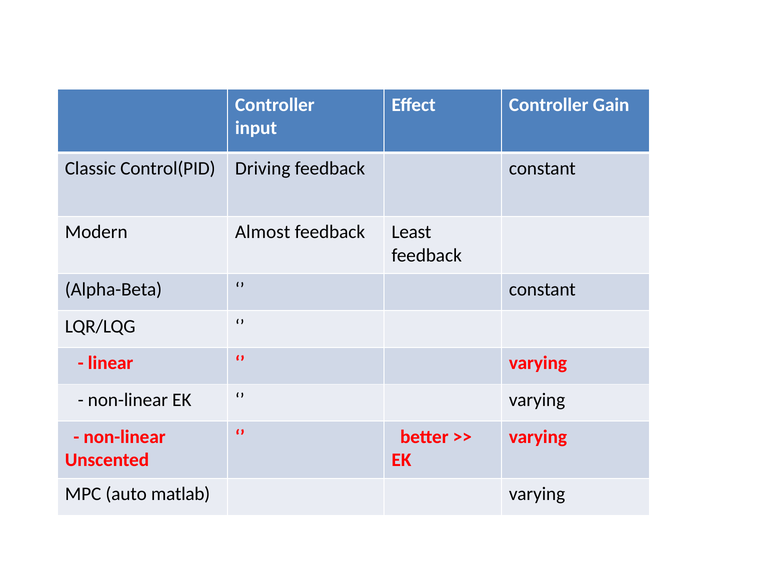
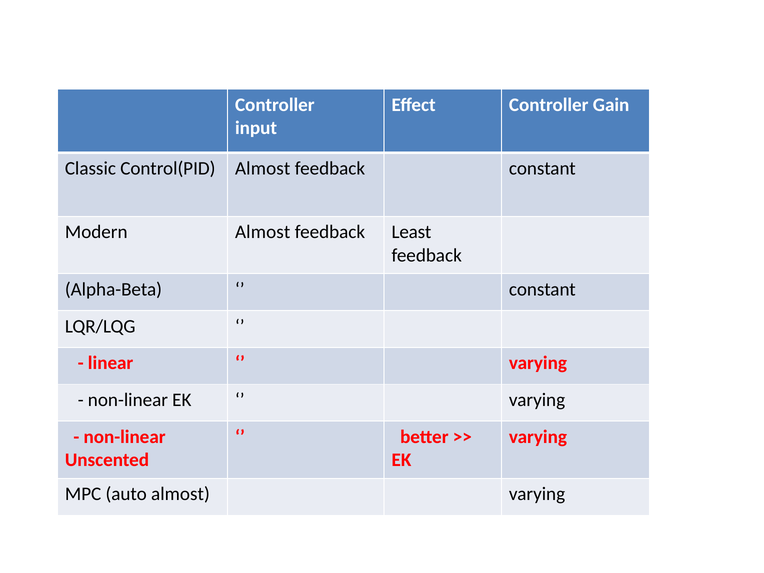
Control(PID Driving: Driving -> Almost (263, 169)
auto matlab: matlab -> almost (180, 494)
